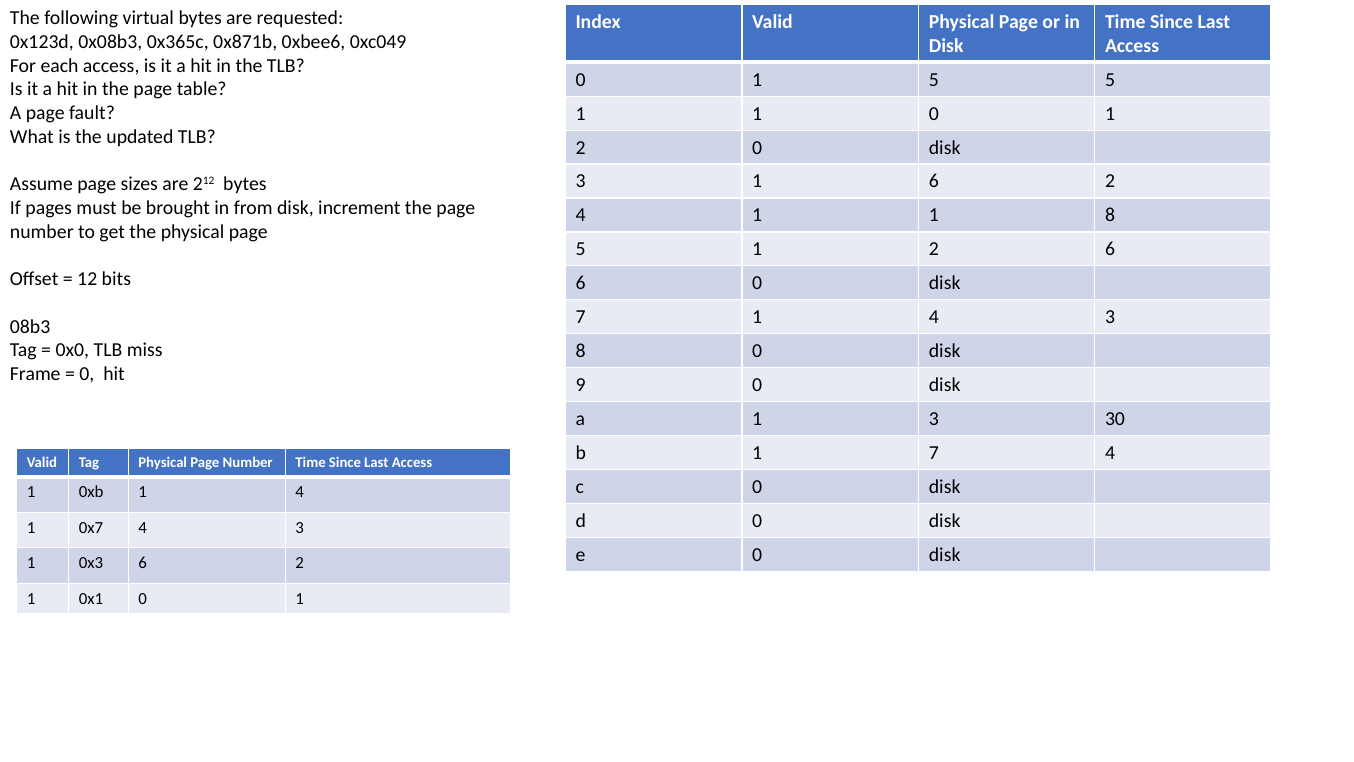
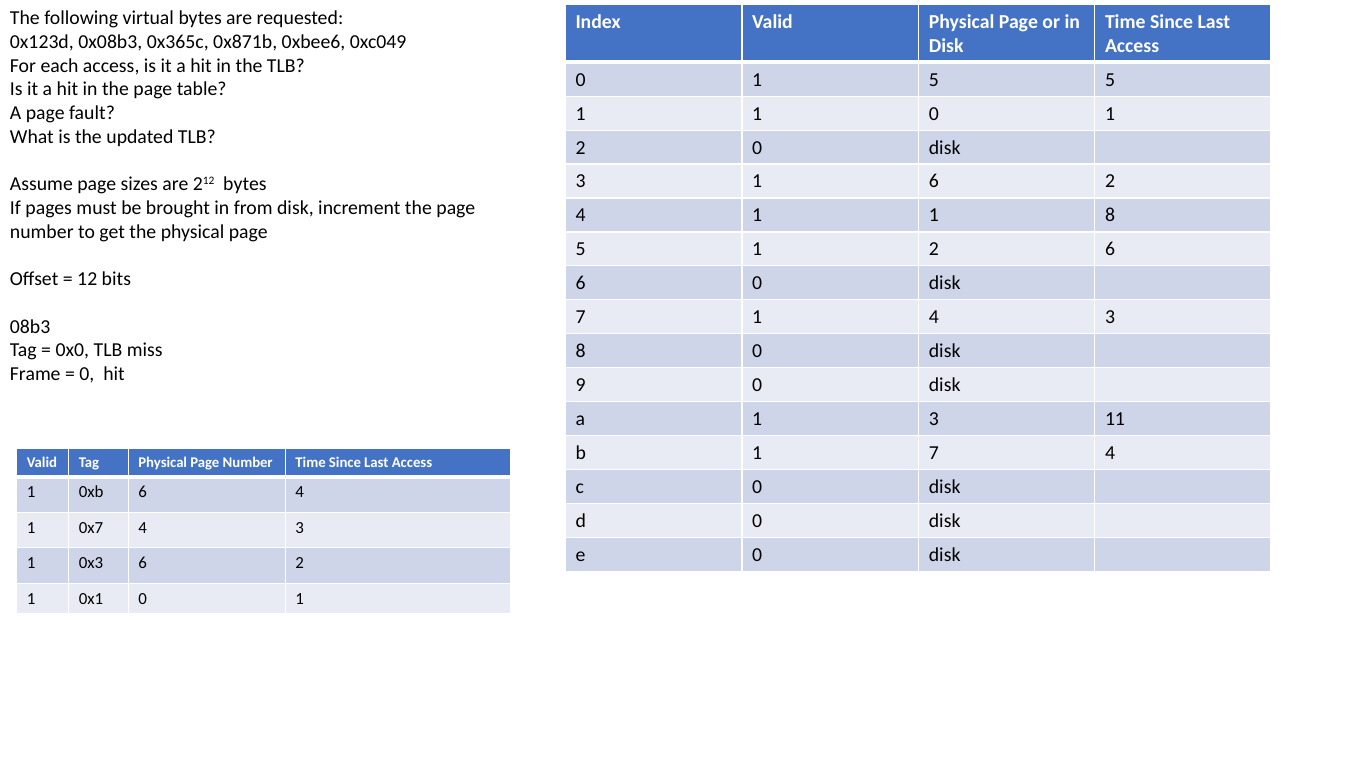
30: 30 -> 11 (1115, 419)
0xb 1: 1 -> 6 (143, 492)
